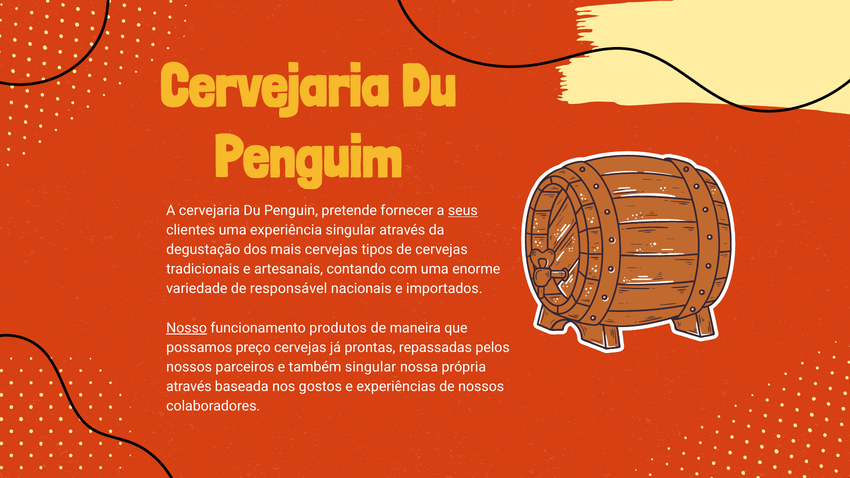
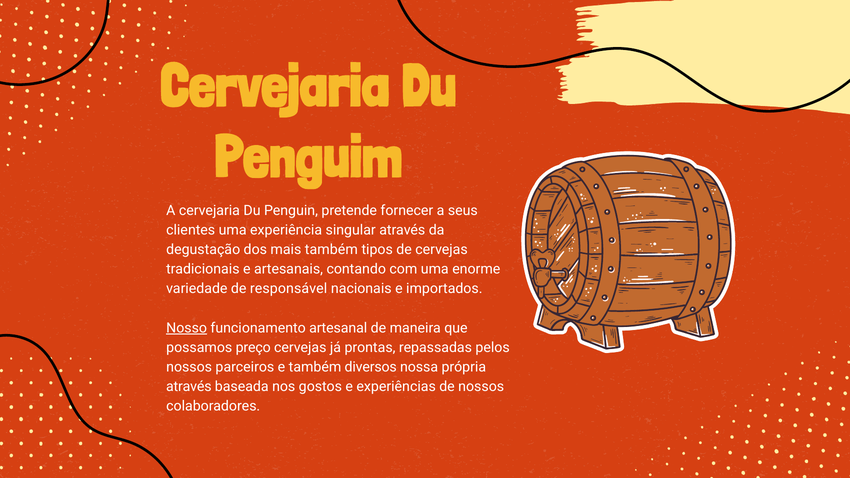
seus underline: present -> none (463, 211)
mais cervejas: cervejas -> também (331, 250)
produtos: produtos -> artesanal (338, 328)
também singular: singular -> diversos (371, 367)
